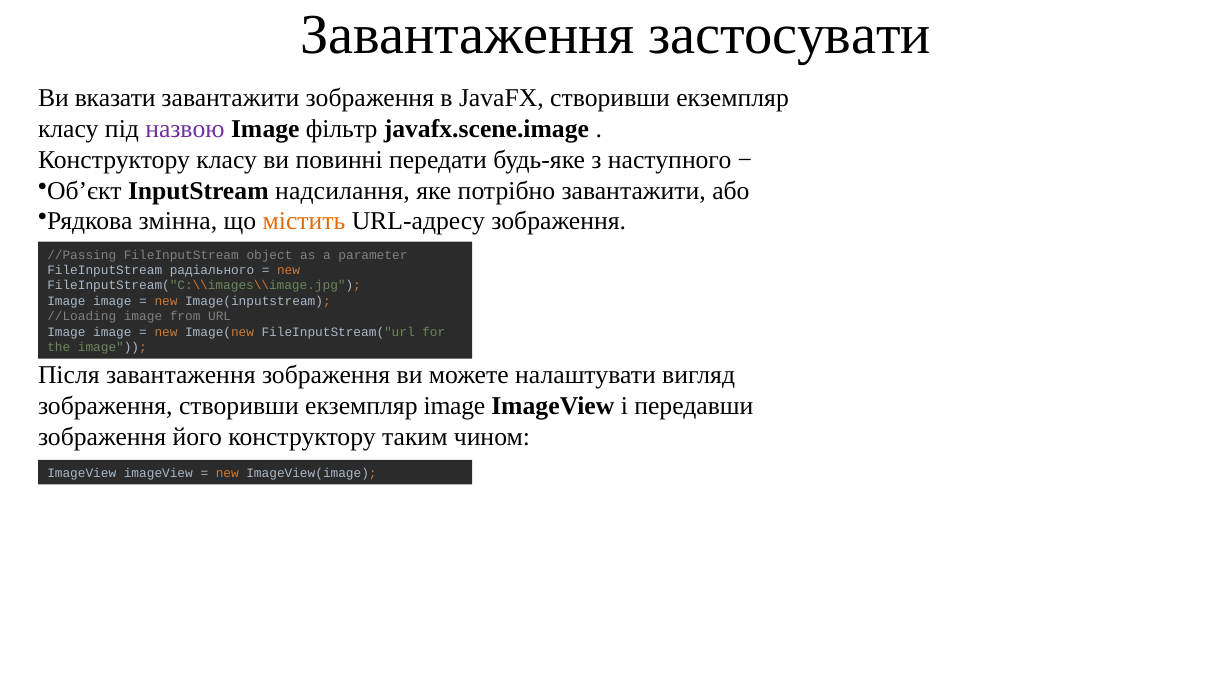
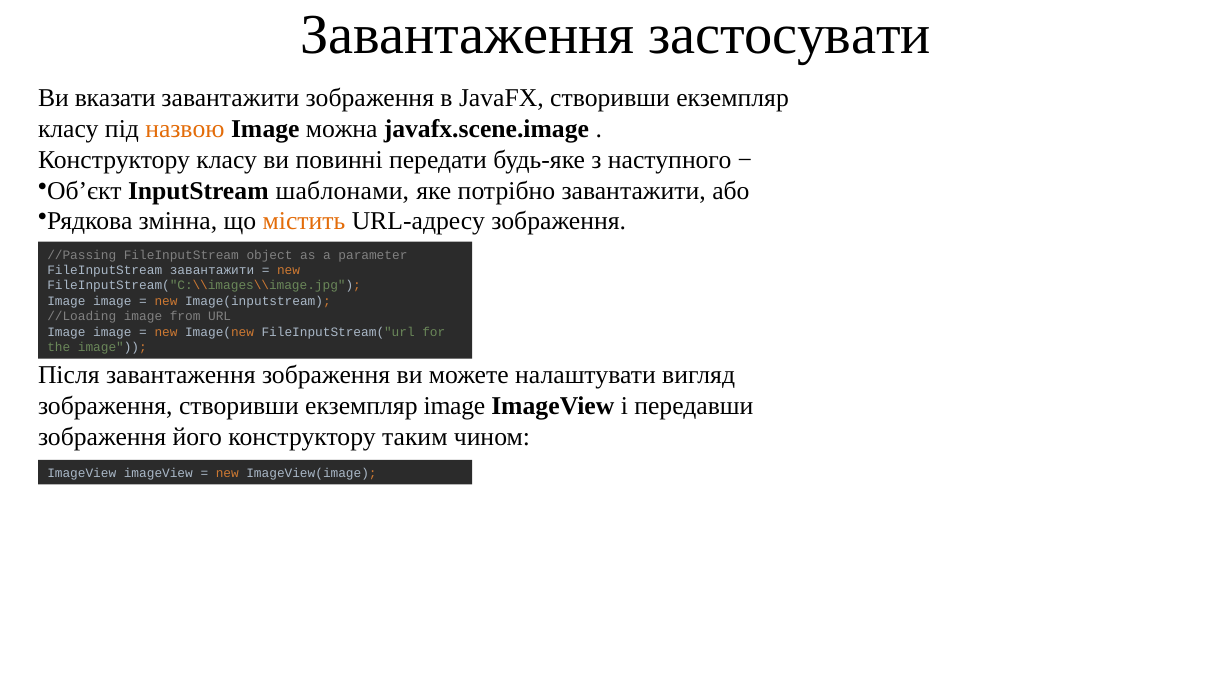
назвою colour: purple -> orange (185, 129)
фільтр: фільтр -> можна (342, 129)
надсилання: надсилання -> шаблонами (342, 191)
FileInputStream радіального: радіального -> завантажити (212, 270)
